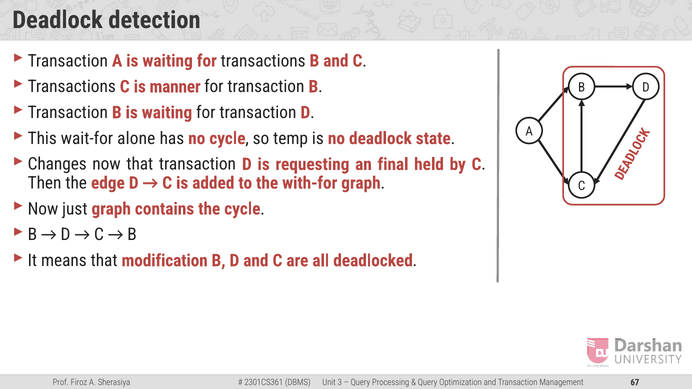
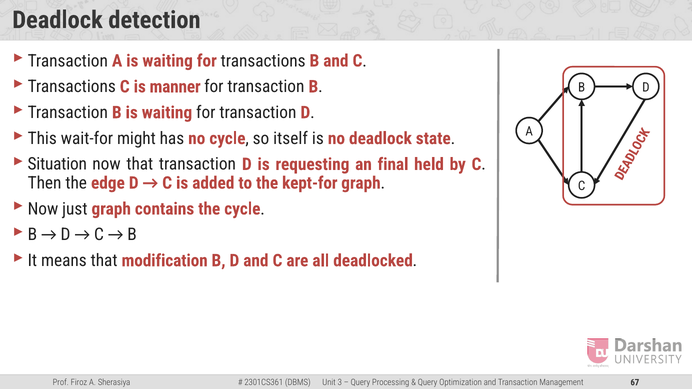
alone: alone -> might (136, 139)
temp: temp -> itself (291, 139)
Changes: Changes -> Situation (57, 164)
with-for: with-for -> kept-for (310, 183)
